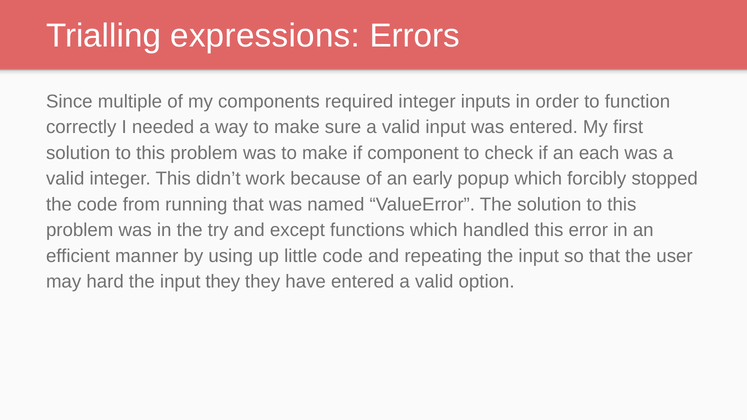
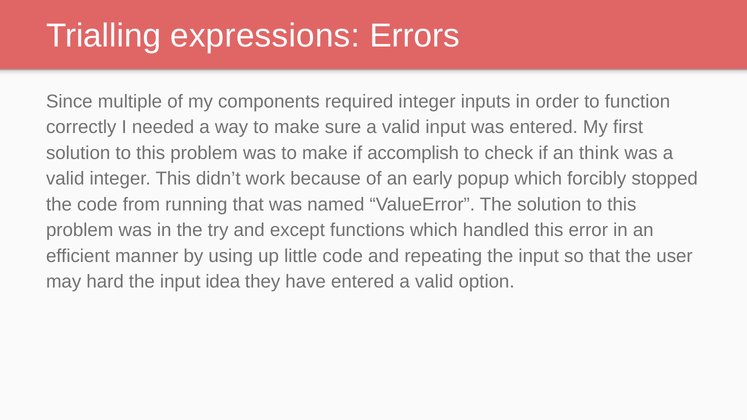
component: component -> accomplish (413, 153)
each: each -> think (599, 153)
input they: they -> idea (223, 282)
